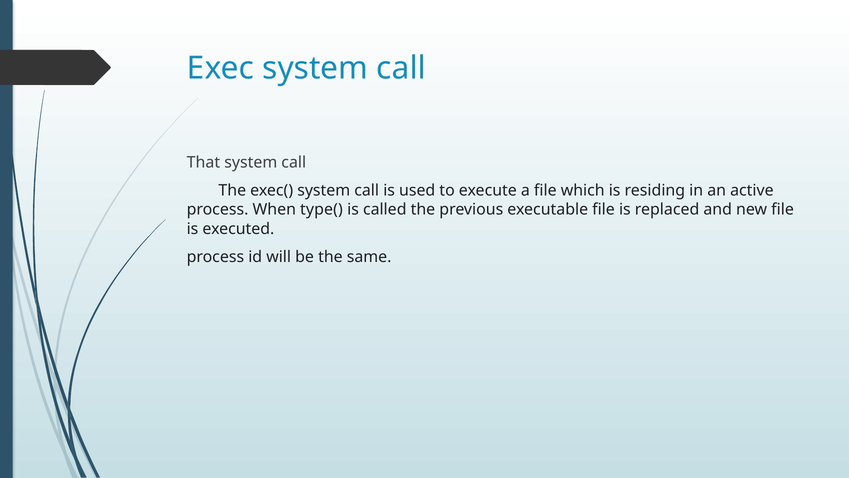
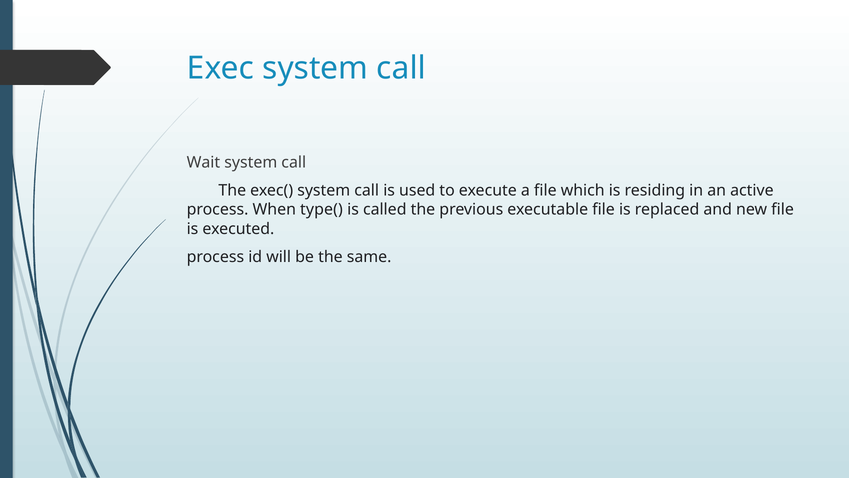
That: That -> Wait (203, 162)
